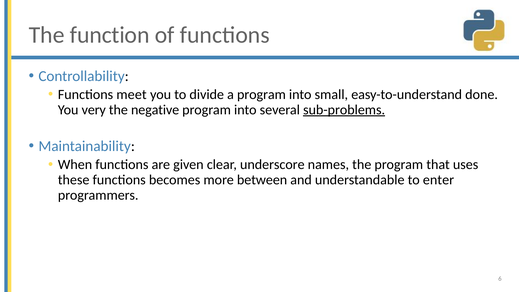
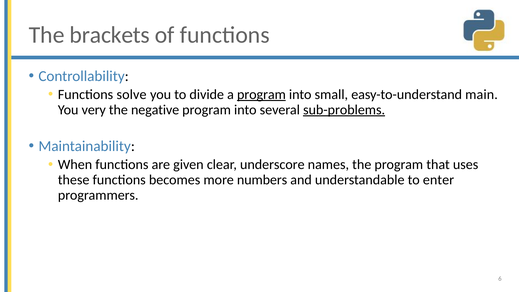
function: function -> brackets (110, 35)
meet: meet -> solve (132, 95)
program underline: none -> present (261, 95)
done: done -> main (482, 95)
between: between -> numbers (262, 180)
